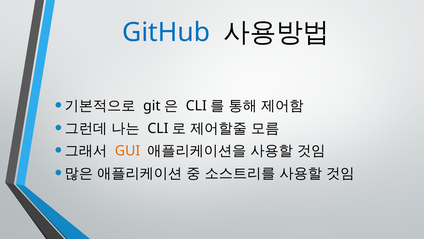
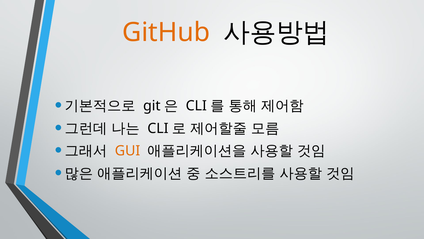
GitHub colour: blue -> orange (166, 32)
